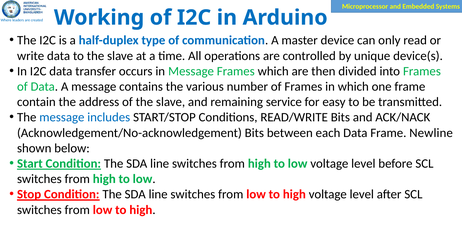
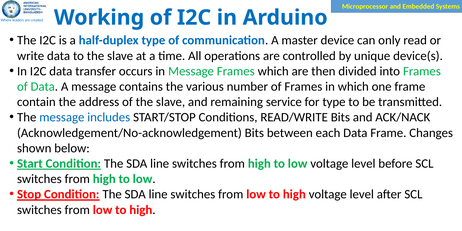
for easy: easy -> type (334, 102)
Newline: Newline -> Changes (431, 133)
